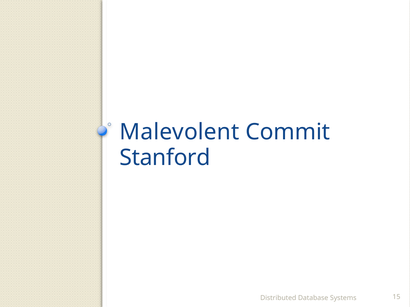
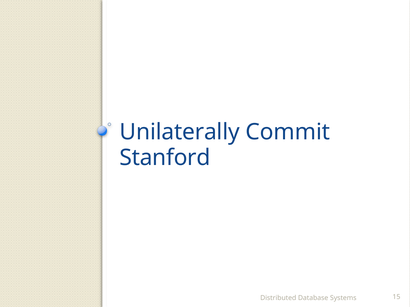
Malevolent: Malevolent -> Unilaterally (180, 132)
